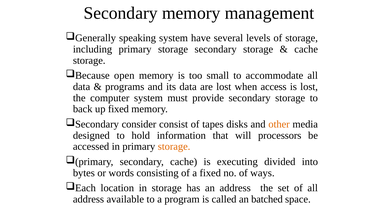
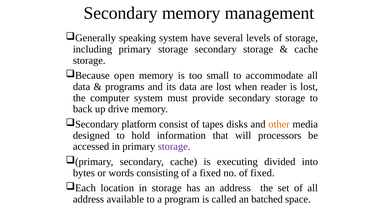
access: access -> reader (274, 87)
up fixed: fixed -> drive (118, 109)
consider: consider -> platform (139, 124)
storage colour: orange -> purple (174, 147)
of ways: ways -> fixed (262, 173)
